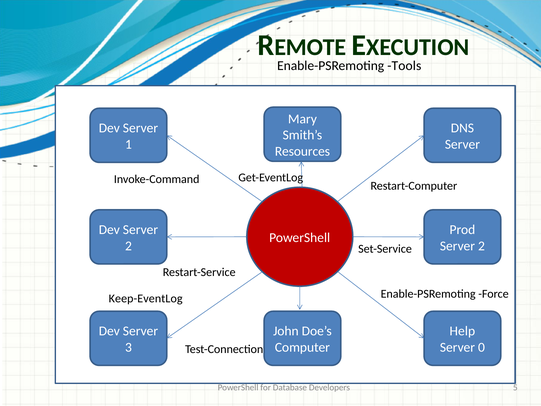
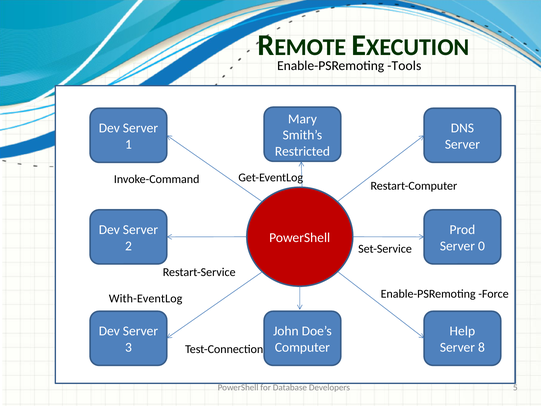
Resources: Resources -> Restricted (302, 151)
2: 2 -> 0 (481, 246)
Keep-EventLog: Keep-EventLog -> With-EventLog (146, 298)
0: 0 -> 8 (481, 347)
